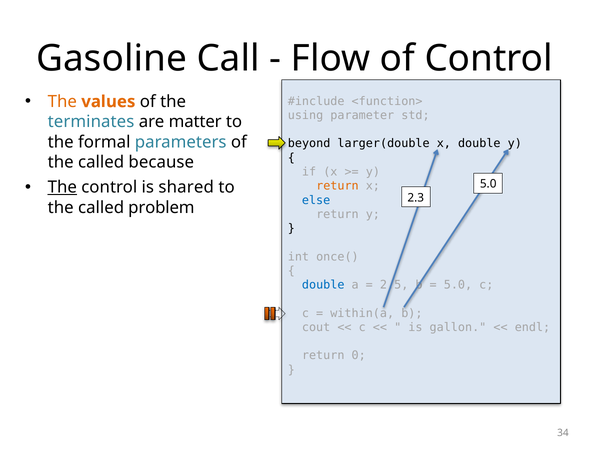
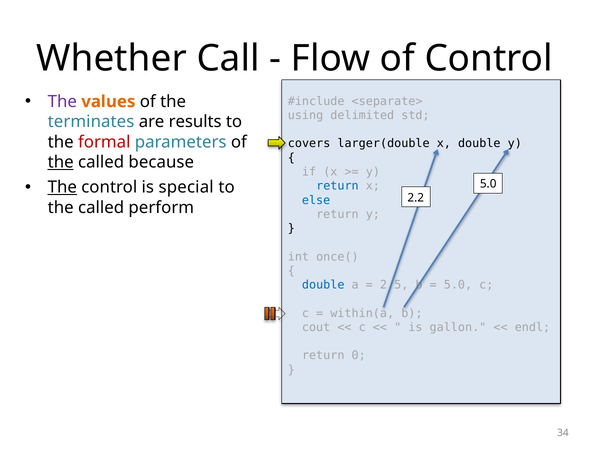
Gasoline: Gasoline -> Whether (112, 59)
The colour: orange -> purple (62, 102)
<function>: <function> -> <separate> (387, 101)
parameter: parameter -> delimited (362, 115)
matter: matter -> results (195, 122)
formal colour: black -> red (104, 142)
beyond: beyond -> covers (309, 144)
the underline: none -> present (61, 162)
shared: shared -> special (186, 187)
return colour: orange -> blue (337, 186)
2.3: 2.3 -> 2.2 (416, 198)
problem: problem -> perform (161, 207)
